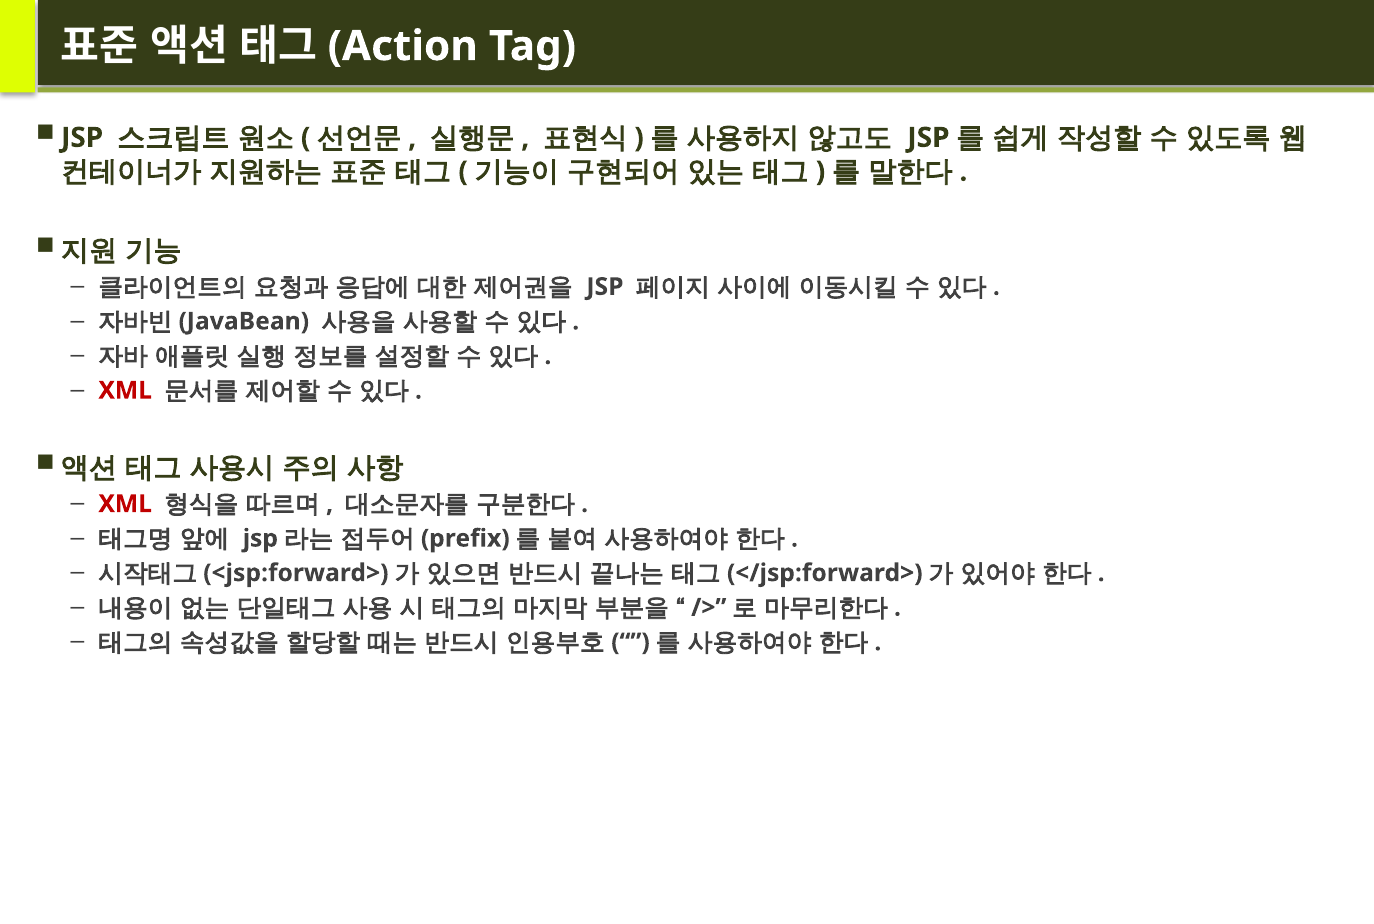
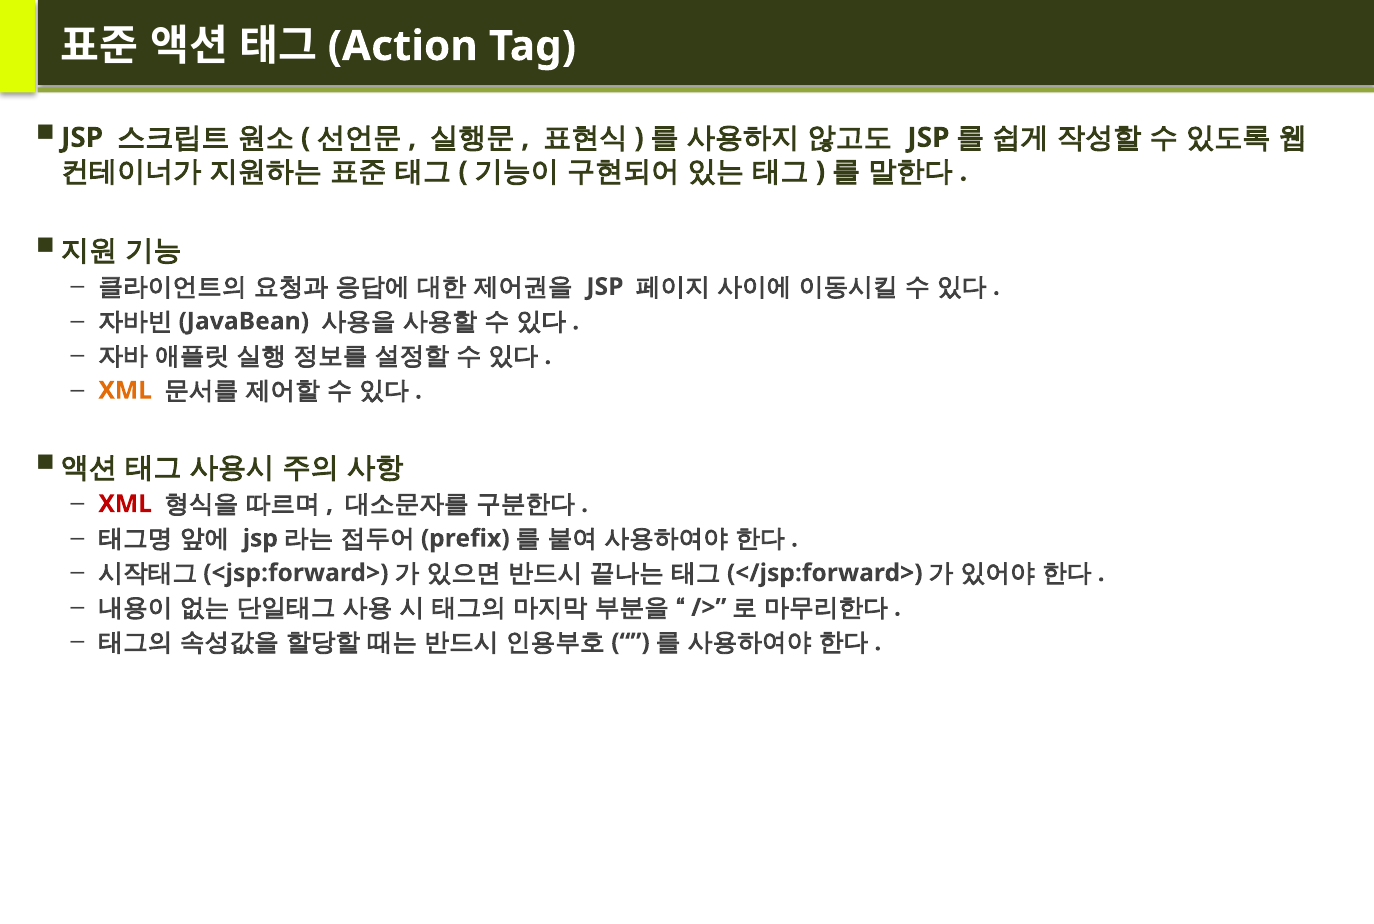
XML colour: red -> orange (125, 390)
